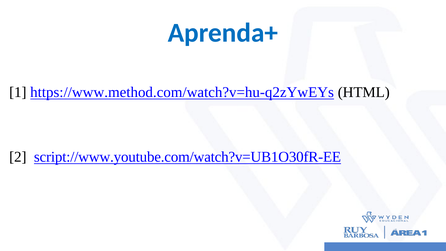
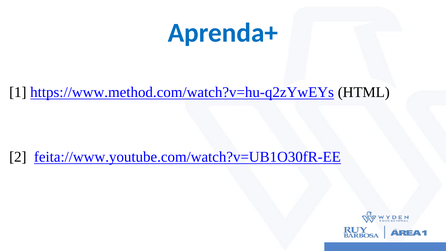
script://www.youtube.com/watch?v=UB1O30fR-EE: script://www.youtube.com/watch?v=UB1O30fR-EE -> feita://www.youtube.com/watch?v=UB1O30fR-EE (187, 157)
